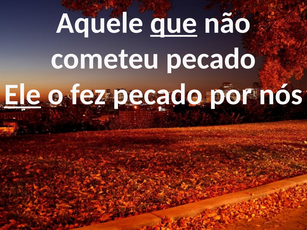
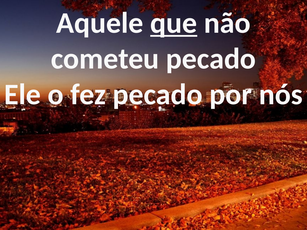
Ele underline: present -> none (23, 95)
